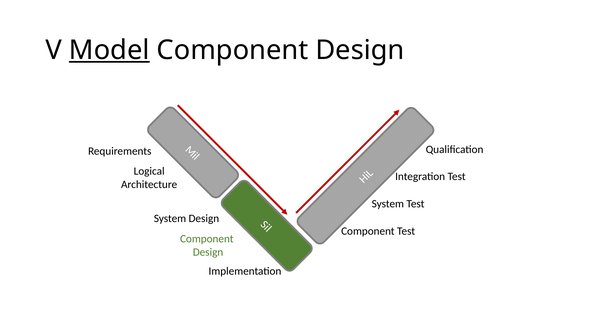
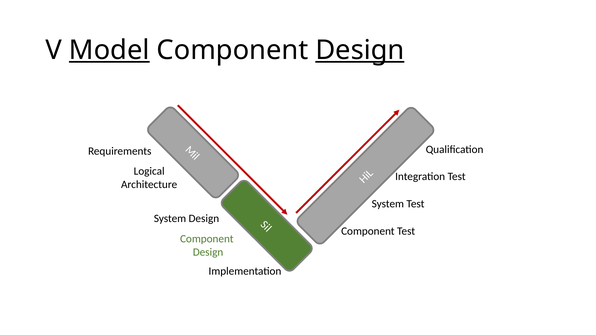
Design underline: none -> present (360, 50)
